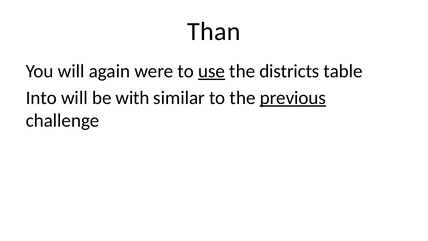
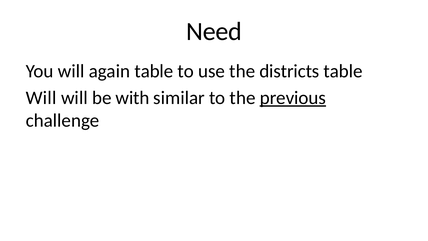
Than: Than -> Need (214, 32)
again were: were -> table (154, 71)
use underline: present -> none (212, 71)
Into: Into -> Will (41, 98)
